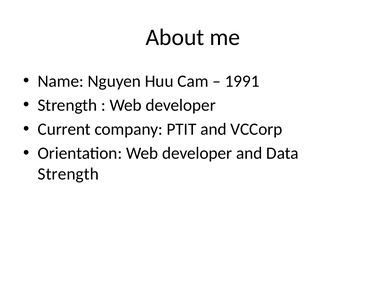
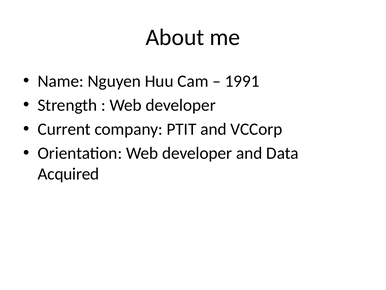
Strength: Strength -> Acquired (68, 174)
